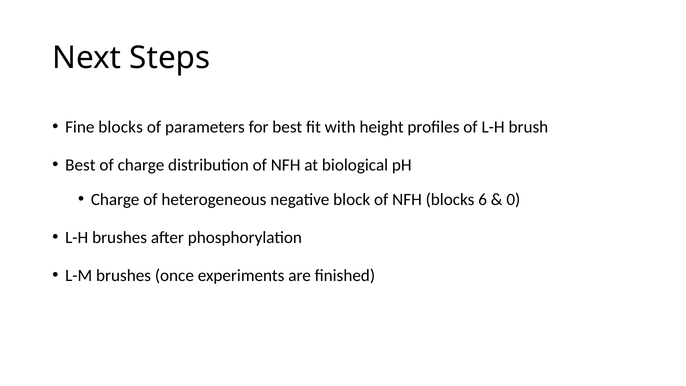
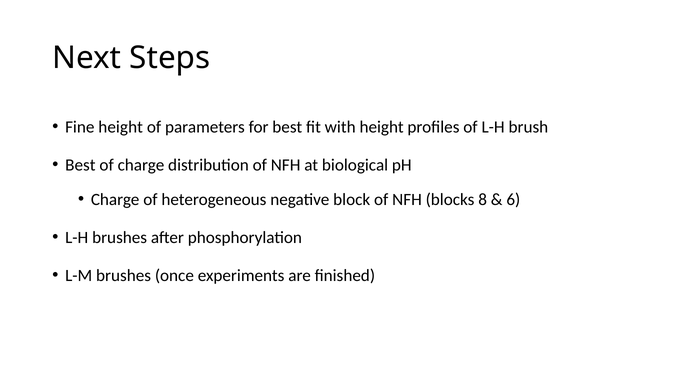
Fine blocks: blocks -> height (121, 127)
6: 6 -> 8 (483, 200)
0: 0 -> 6 (513, 200)
